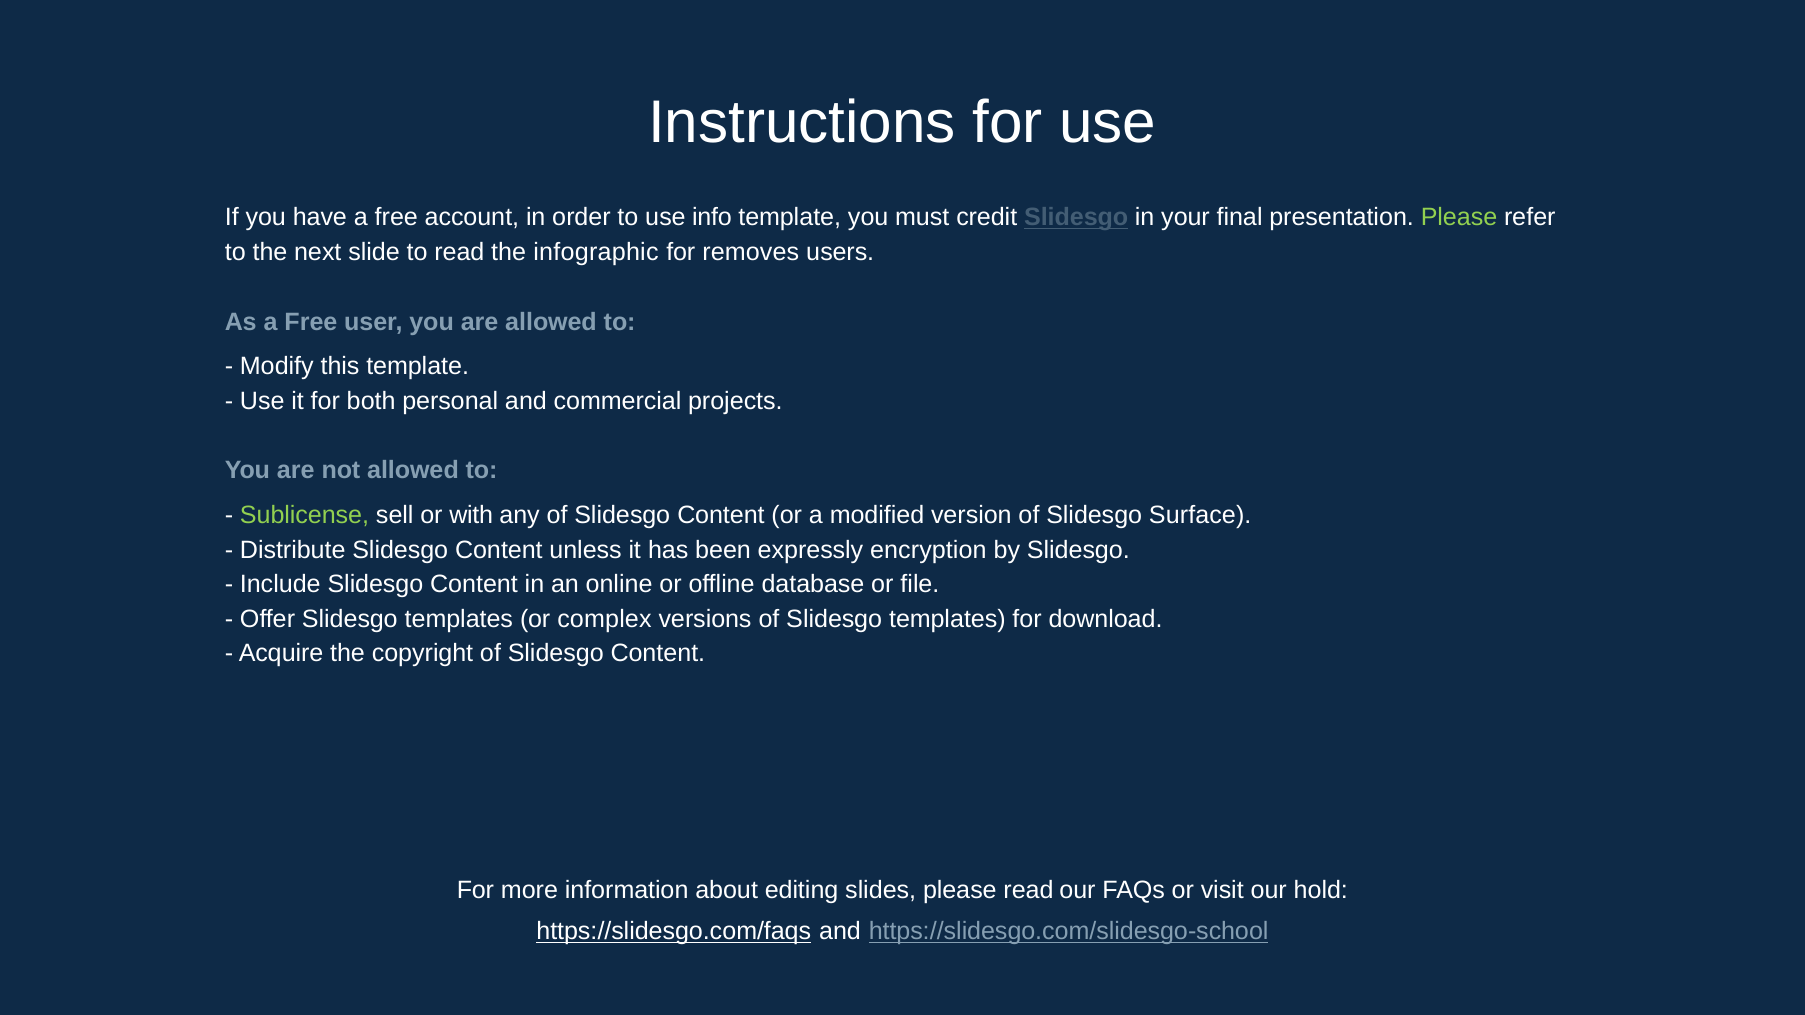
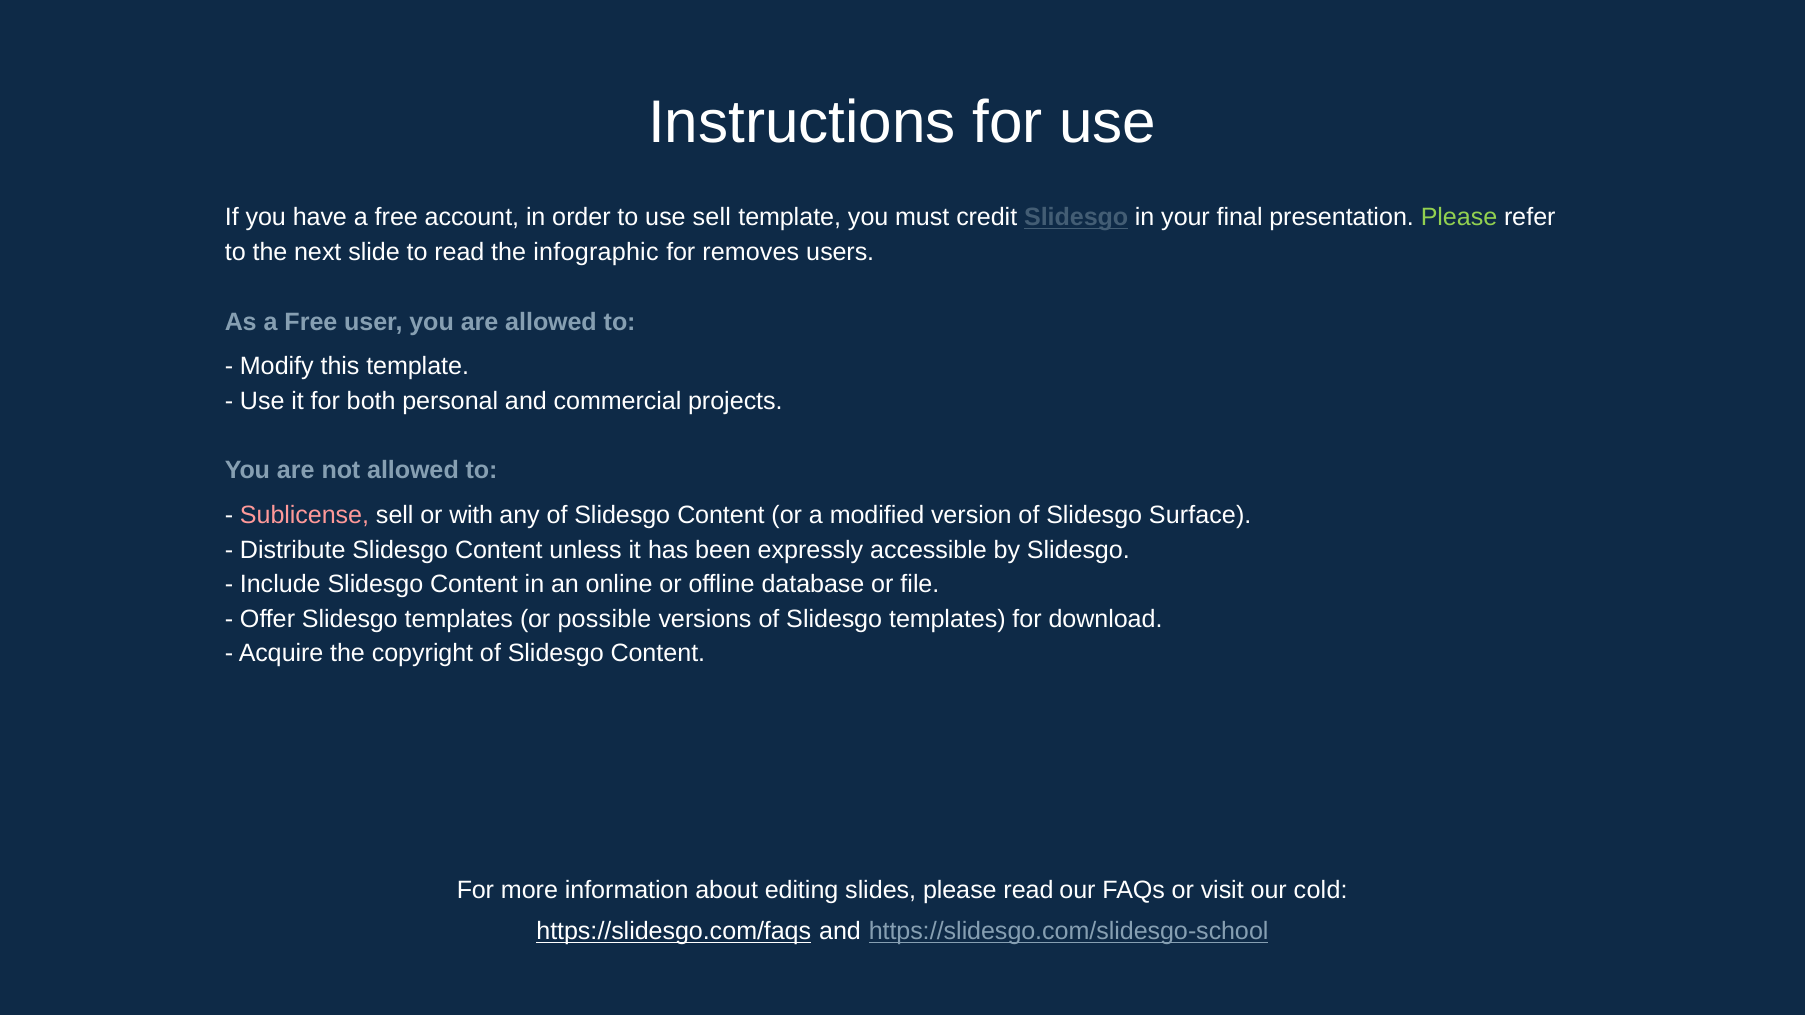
use info: info -> sell (712, 218)
Sublicense colour: light green -> pink (305, 515)
encryption: encryption -> accessible (928, 550)
complex: complex -> possible (604, 619)
hold: hold -> cold (1321, 891)
